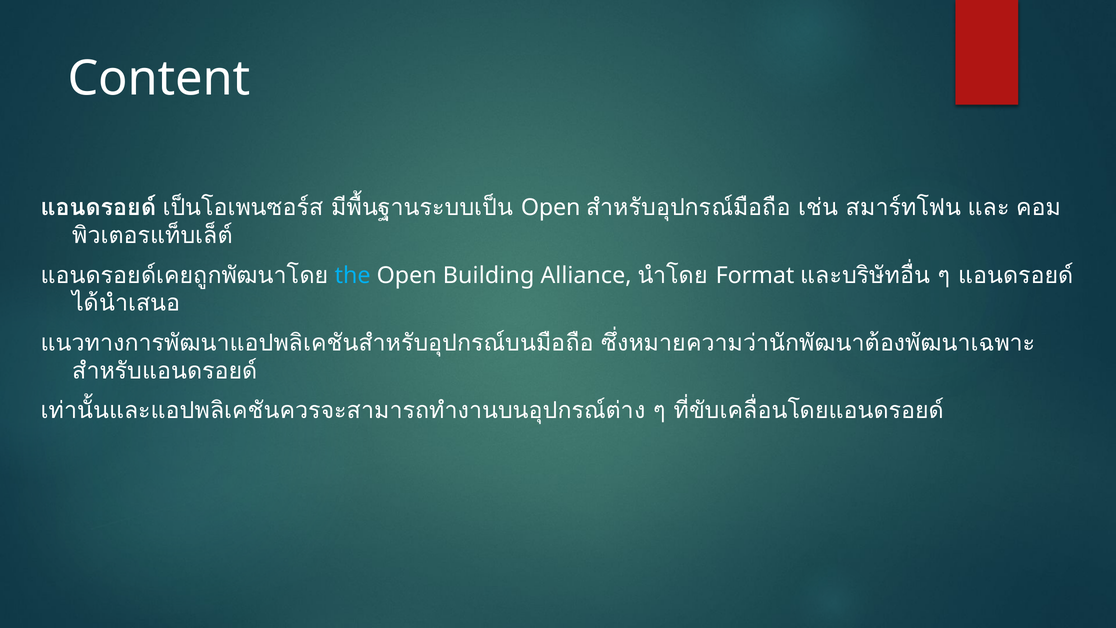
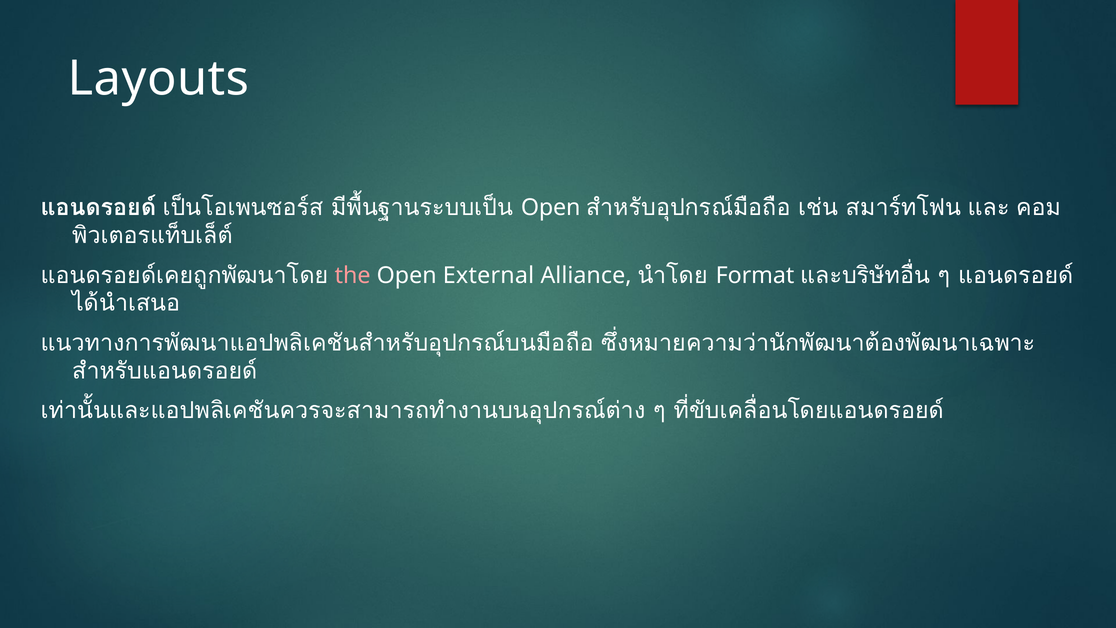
Content: Content -> Layouts (159, 78)
the colour: light blue -> pink (353, 275)
Building: Building -> External (489, 275)
